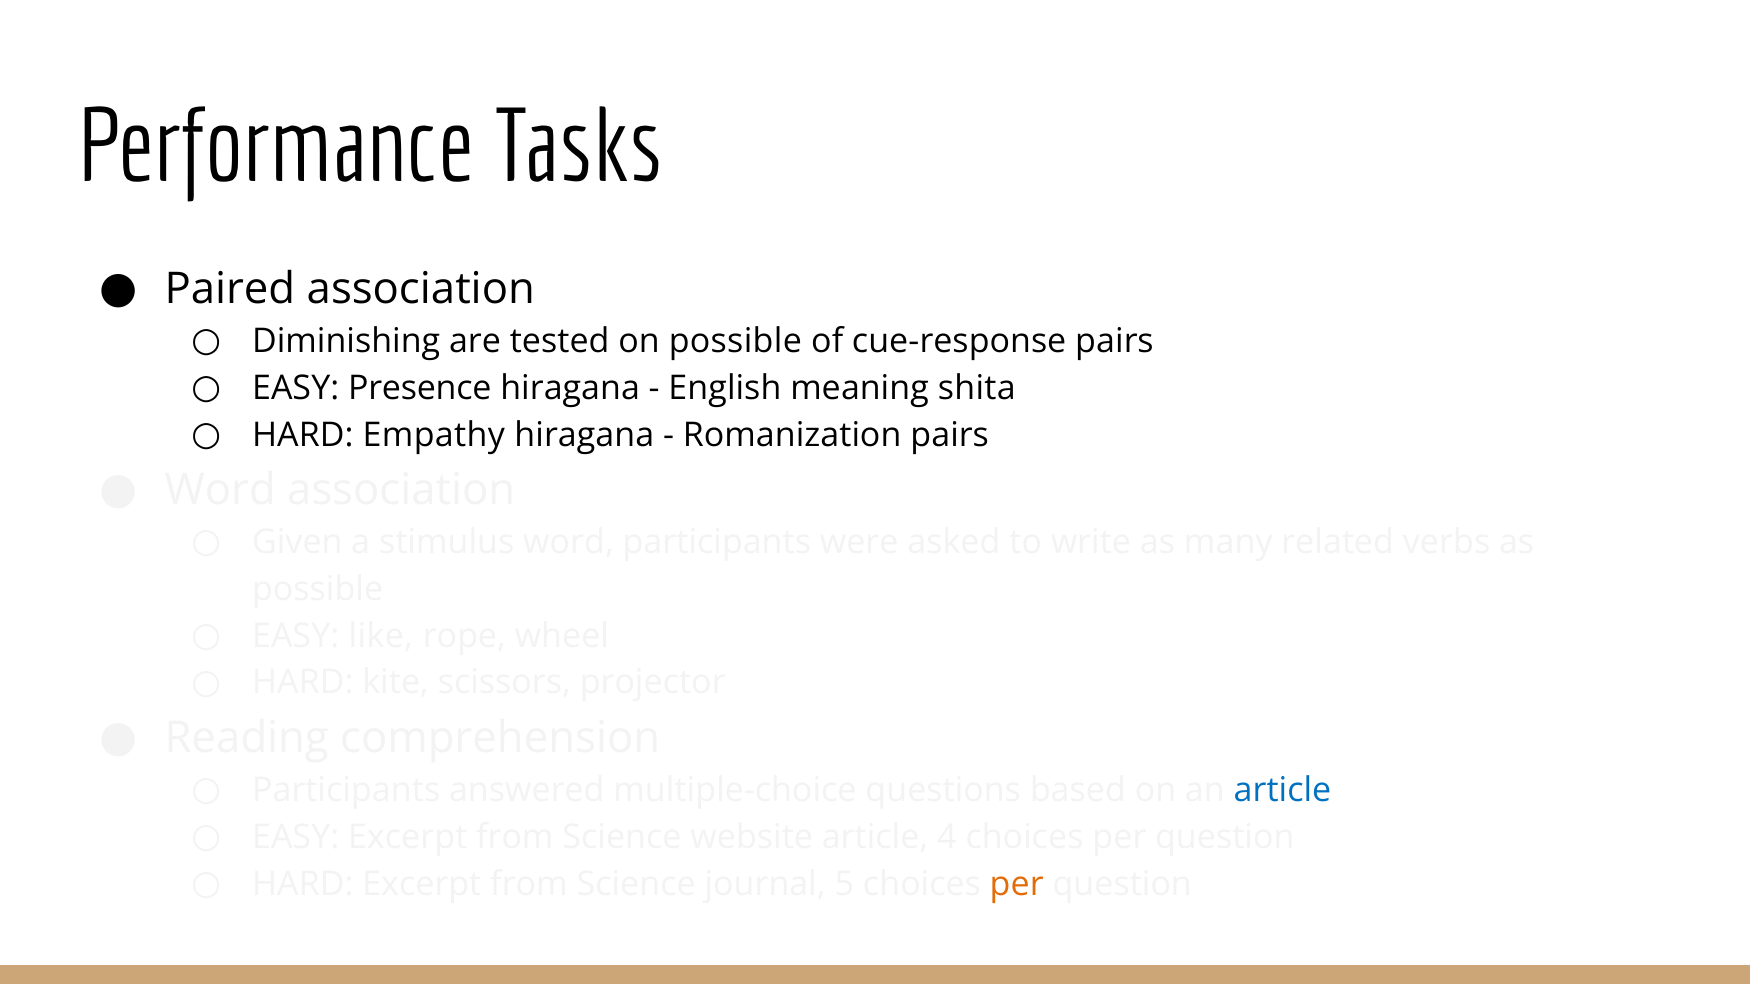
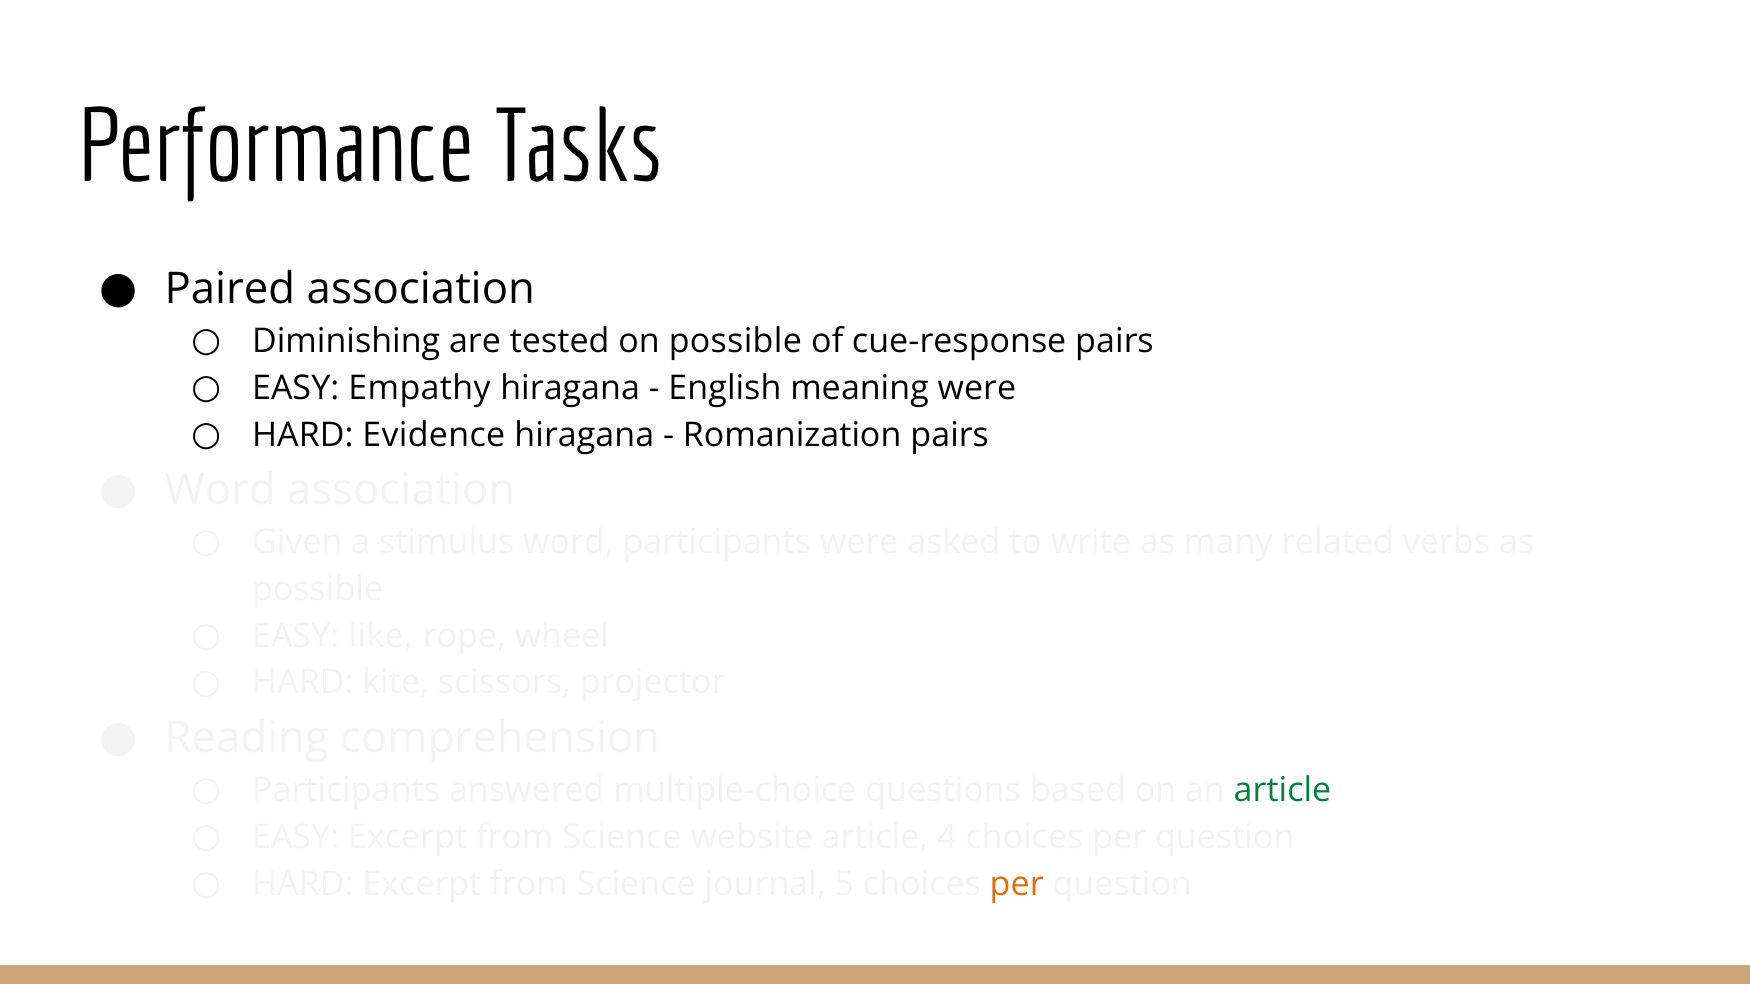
Presence: Presence -> Empathy (419, 388)
meaning shita: shita -> were (977, 388)
Empathy: Empathy -> Evidence (434, 435)
article colour: blue -> green (1282, 790)
